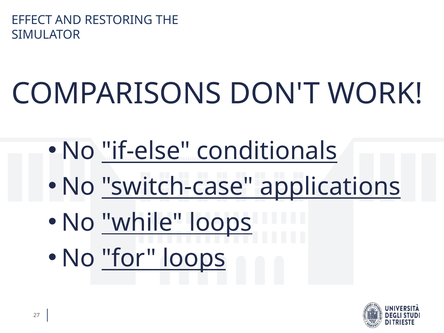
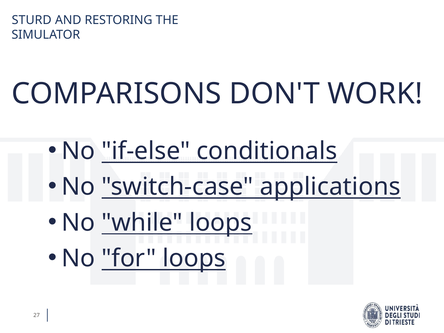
EFFECT: EFFECT -> STURD (32, 20)
